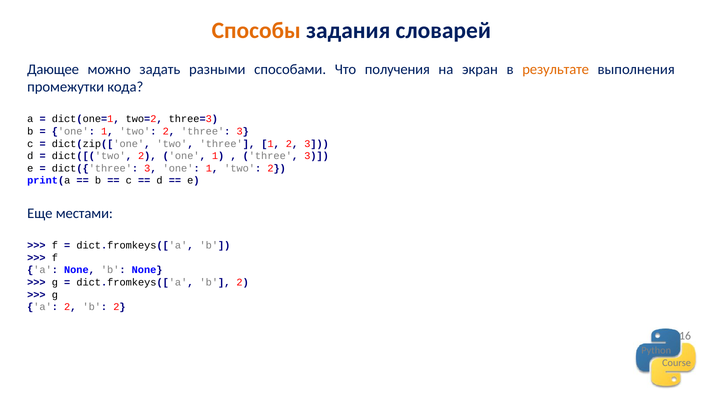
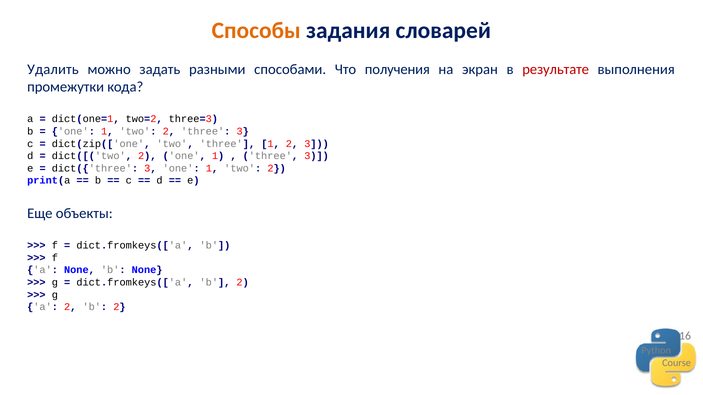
Дающее: Дающее -> Удалить (53, 69)
результате colour: orange -> red (556, 69)
местами: местами -> объекты (84, 214)
